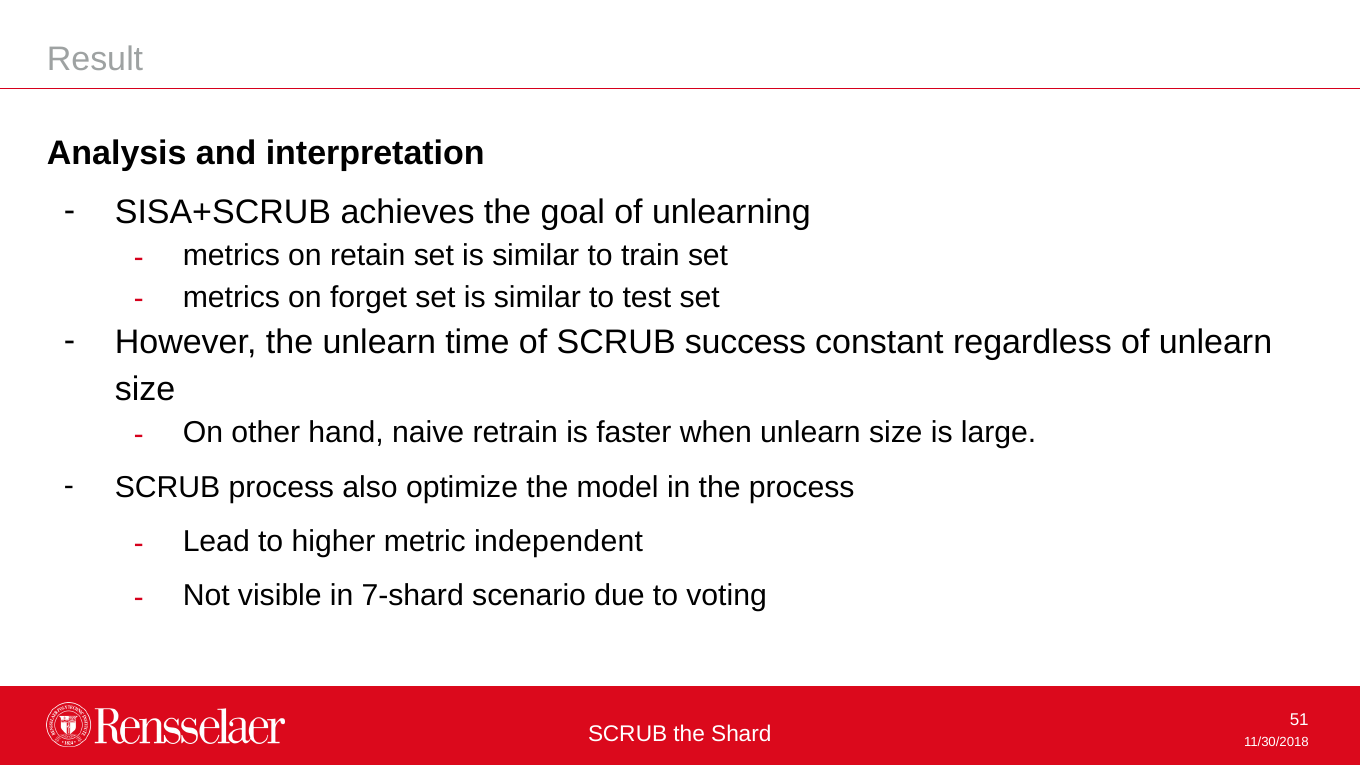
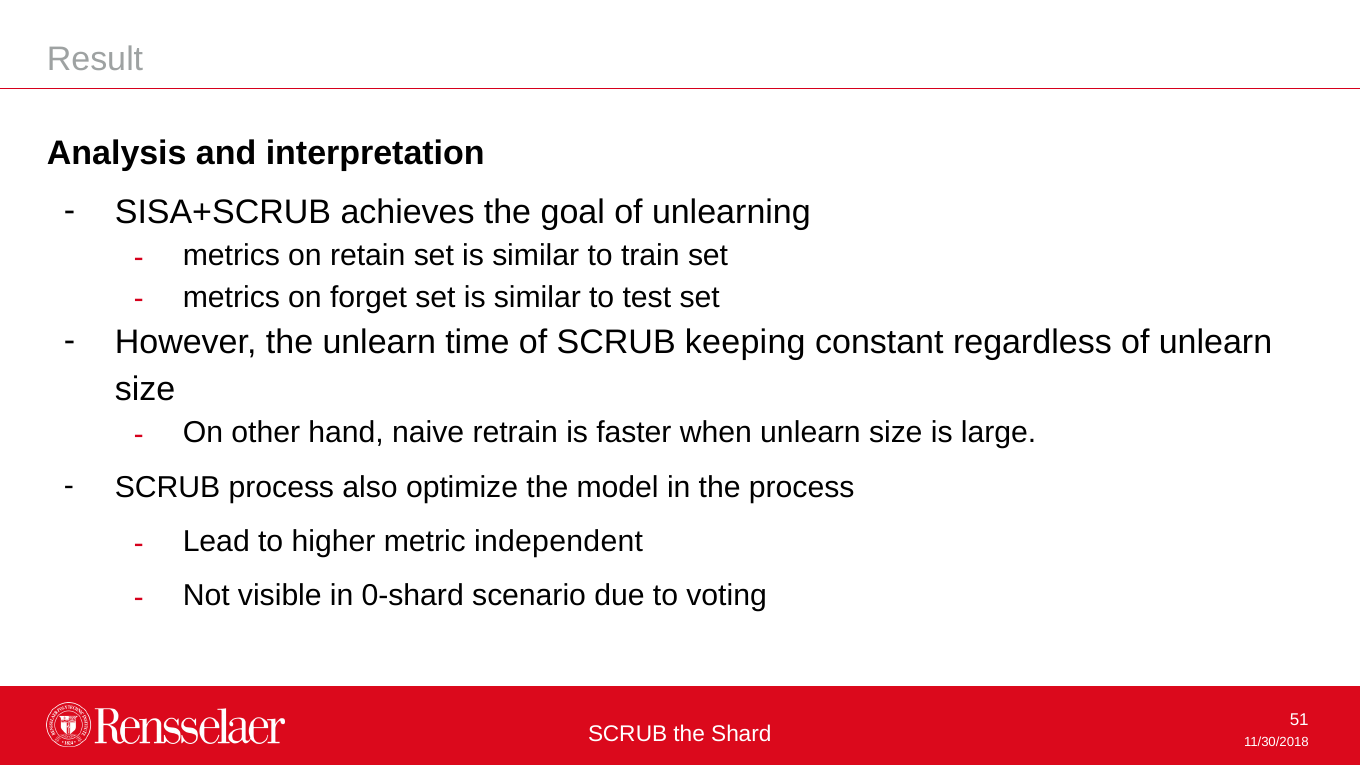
success: success -> keeping (745, 342)
7-shard: 7-shard -> 0-shard (413, 596)
